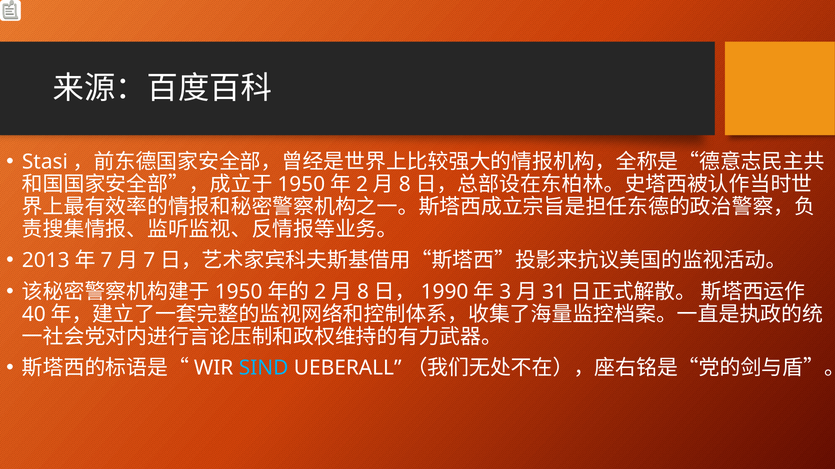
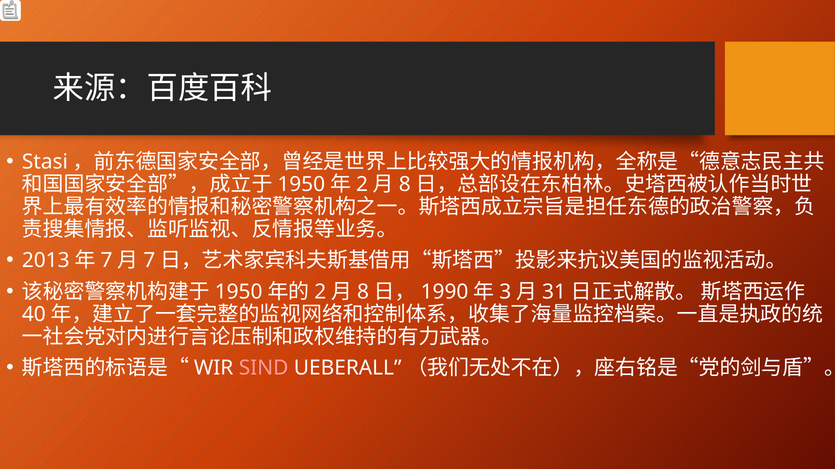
SIND colour: light blue -> pink (264, 368)
